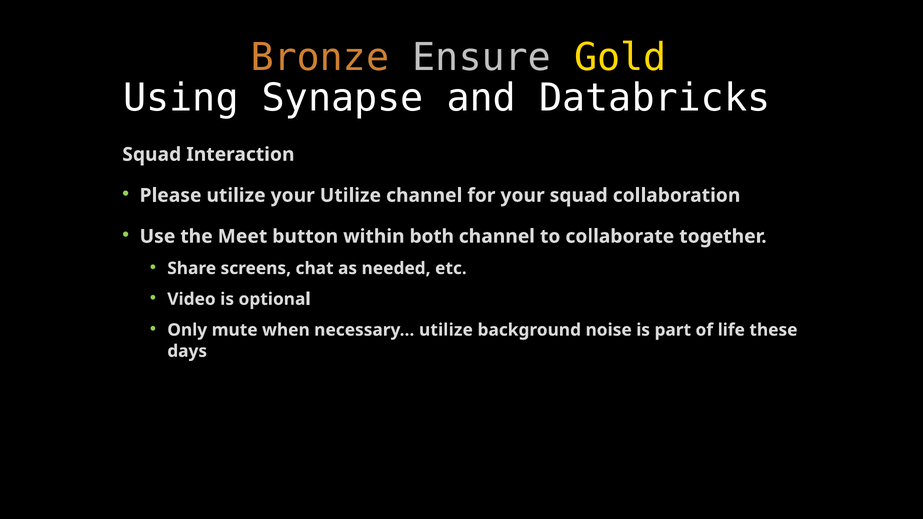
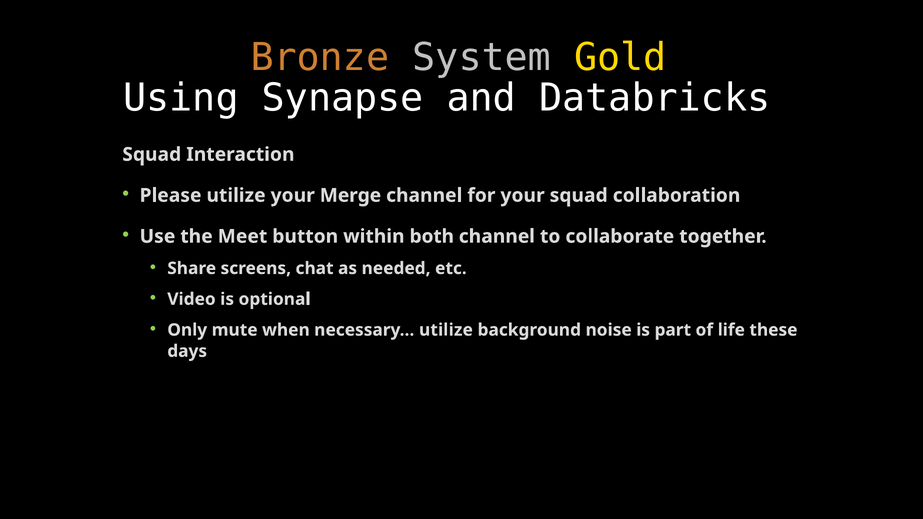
Ensure: Ensure -> System (482, 58)
your Utilize: Utilize -> Merge (350, 195)
